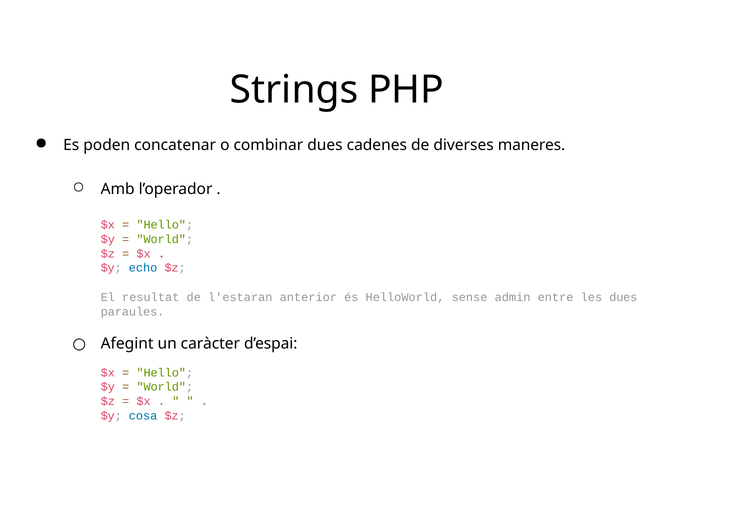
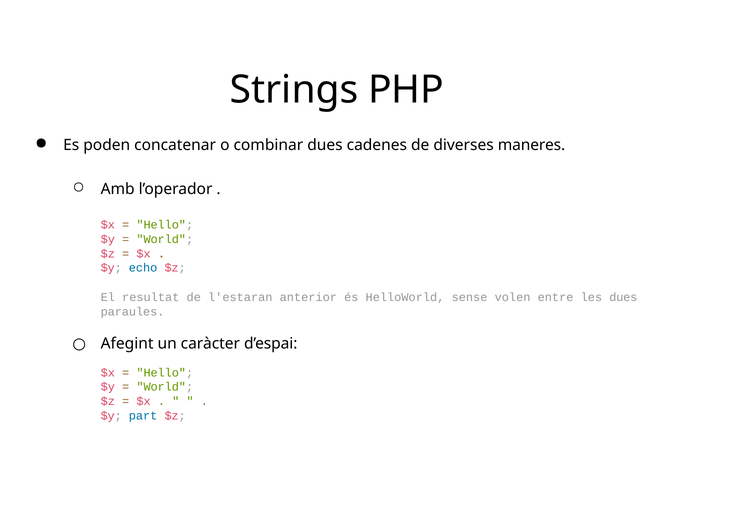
admin: admin -> volen (513, 297)
cosa: cosa -> part (143, 415)
